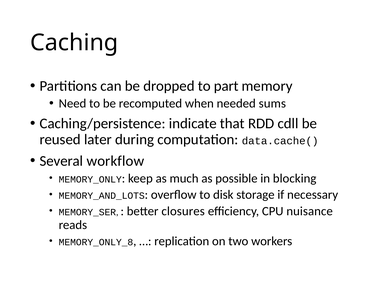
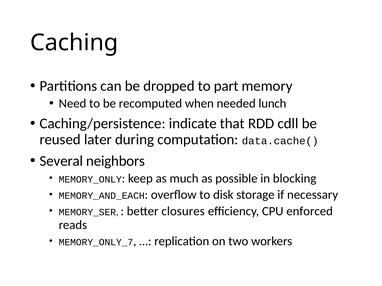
sums: sums -> lunch (272, 104)
workflow: workflow -> neighbors (116, 161)
MEMORY_AND_LOTS: MEMORY_AND_LOTS -> MEMORY_AND_EACH (102, 196)
nuisance: nuisance -> enforced (310, 211)
MEMORY_ONLY_8: MEMORY_ONLY_8 -> MEMORY_ONLY_7 (96, 243)
